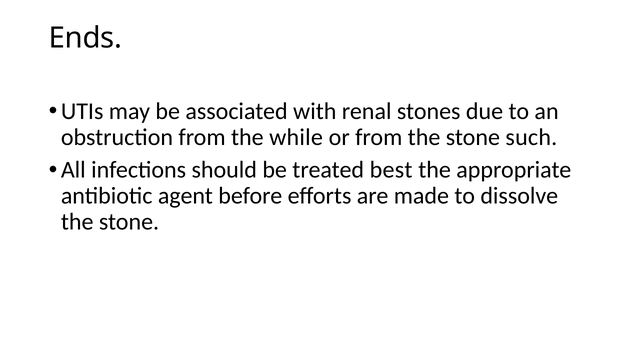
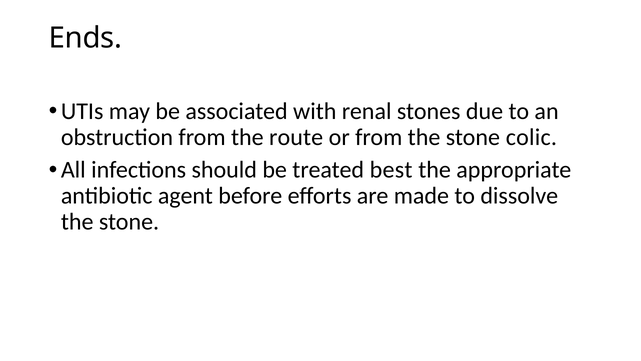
while: while -> route (296, 137)
such: such -> colic (531, 137)
